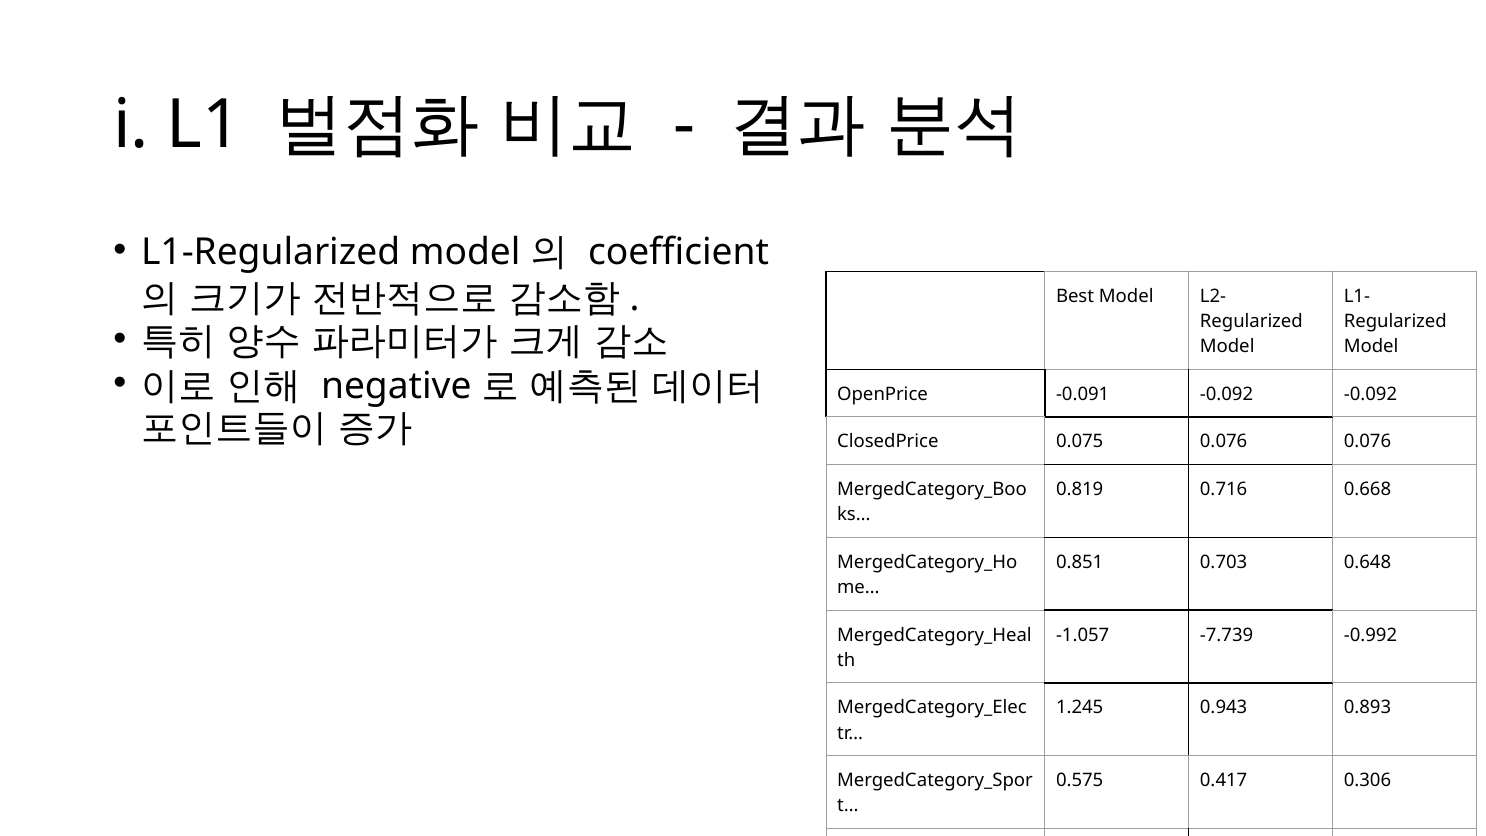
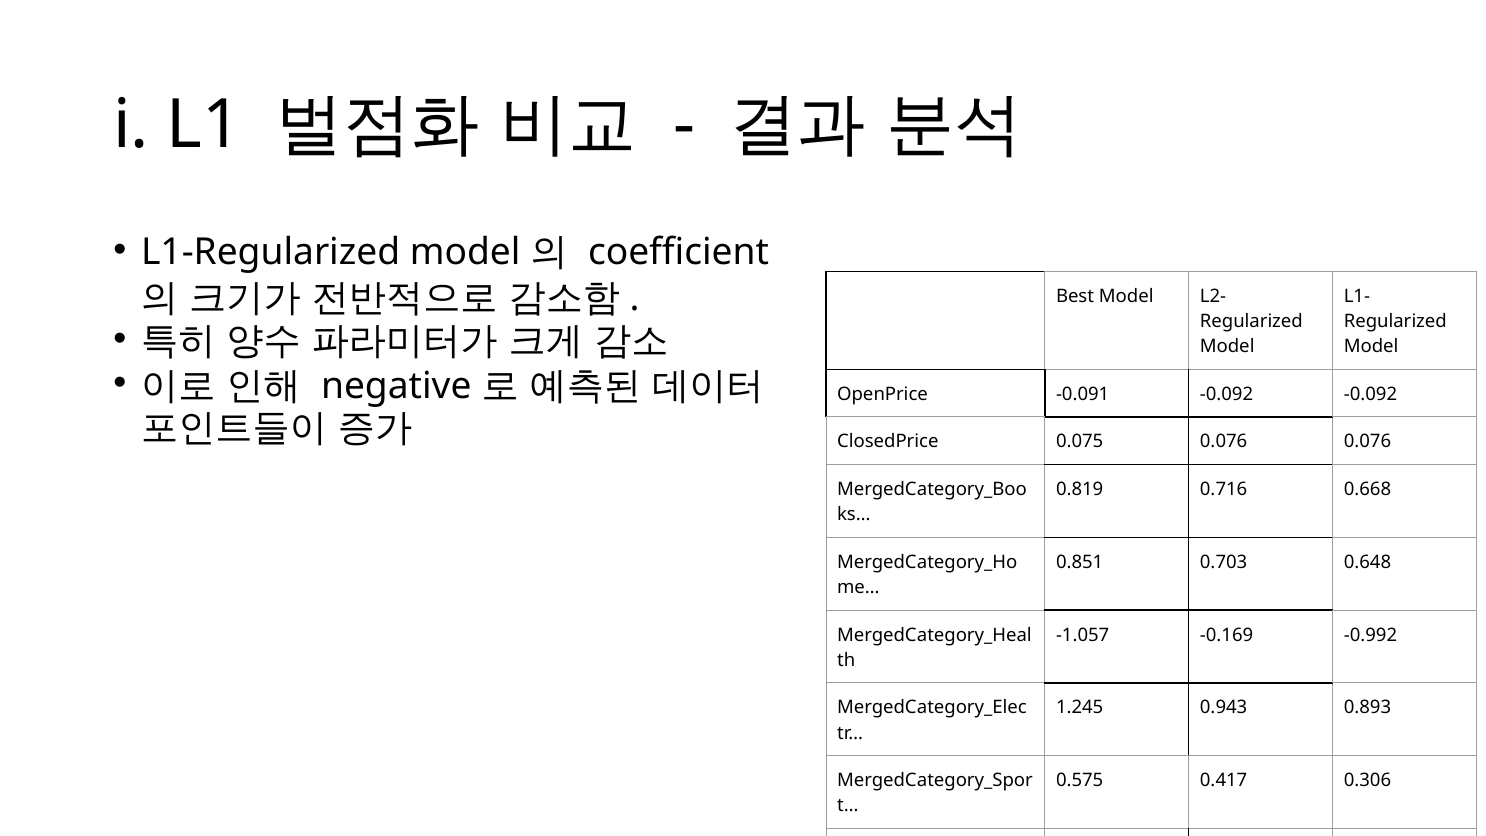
-7.739: -7.739 -> -0.169 (1227, 635)
